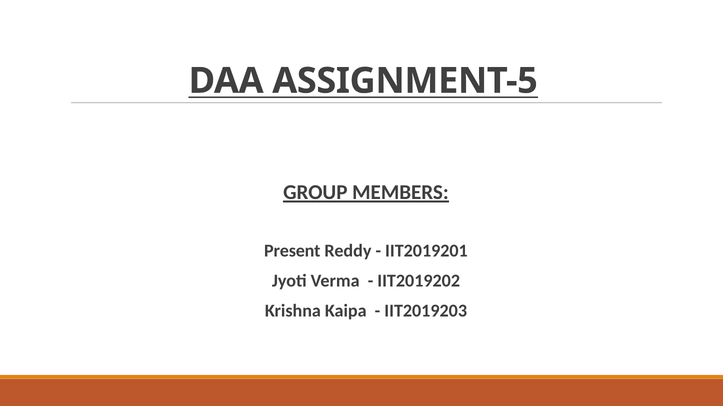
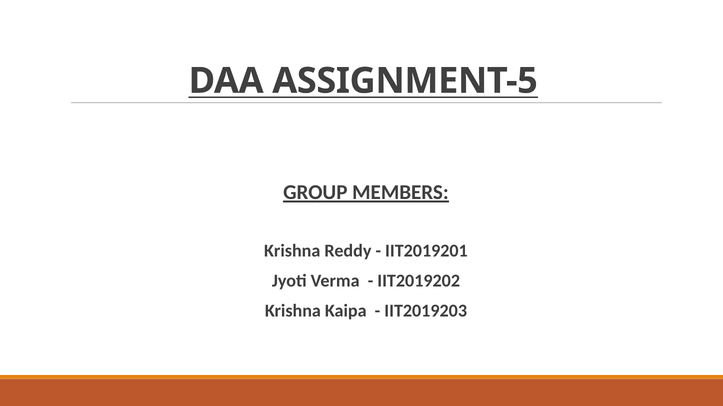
Present: Present -> Krishna (292, 251)
